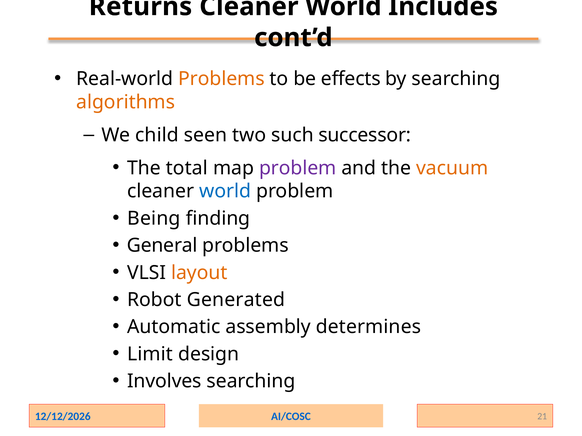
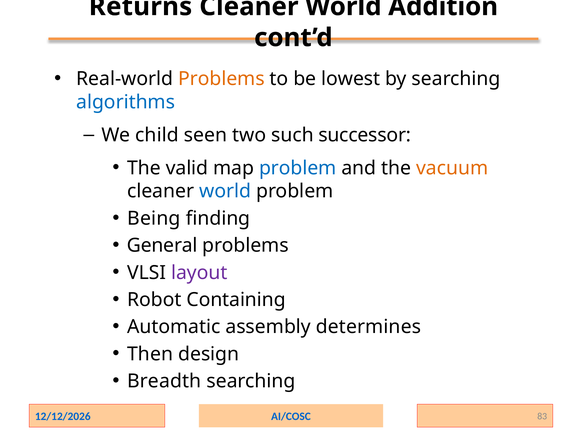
Includes: Includes -> Addition (443, 7)
effects: effects -> lowest (351, 79)
algorithms colour: orange -> blue (126, 102)
total: total -> valid (187, 168)
problem colour: purple -> blue (298, 168)
layout colour: orange -> purple (199, 273)
Generated: Generated -> Containing (236, 300)
Limit: Limit -> Then (150, 354)
Involves: Involves -> Breadth (164, 382)
21: 21 -> 83 (542, 417)
